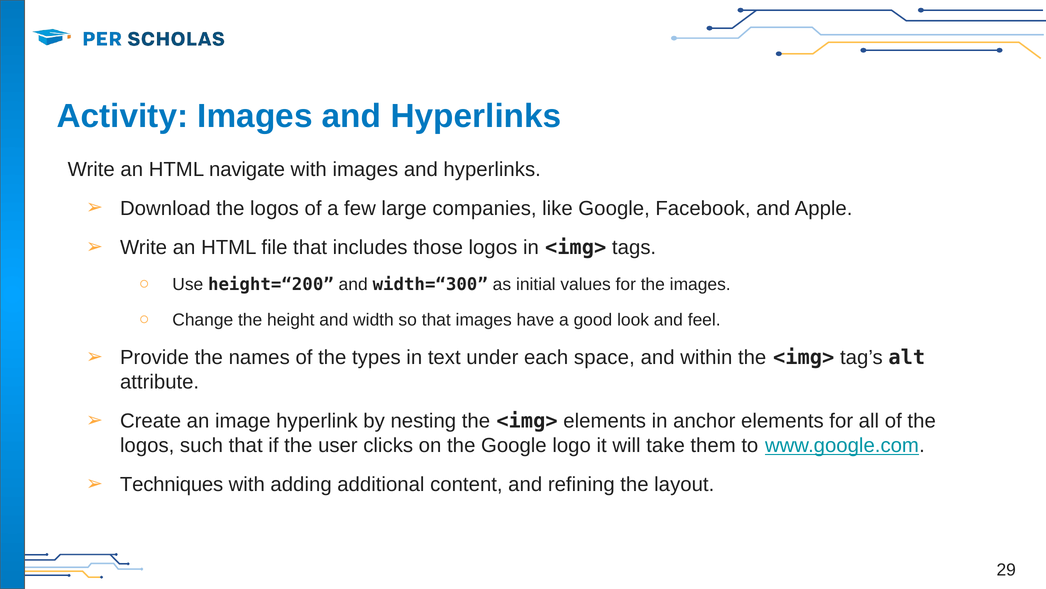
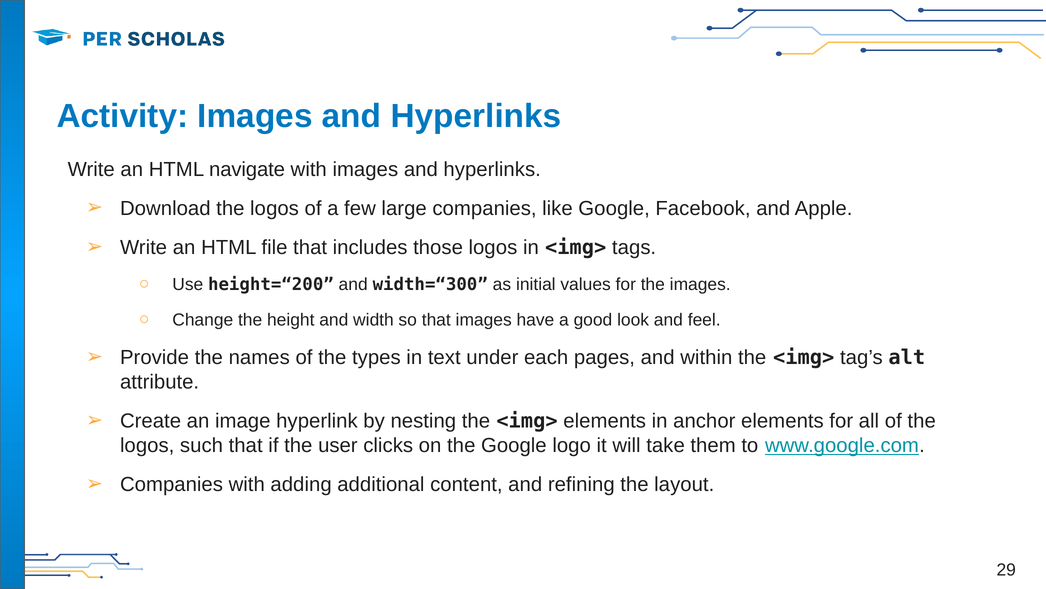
space: space -> pages (604, 357)
Techniques: Techniques -> Companies (172, 484)
